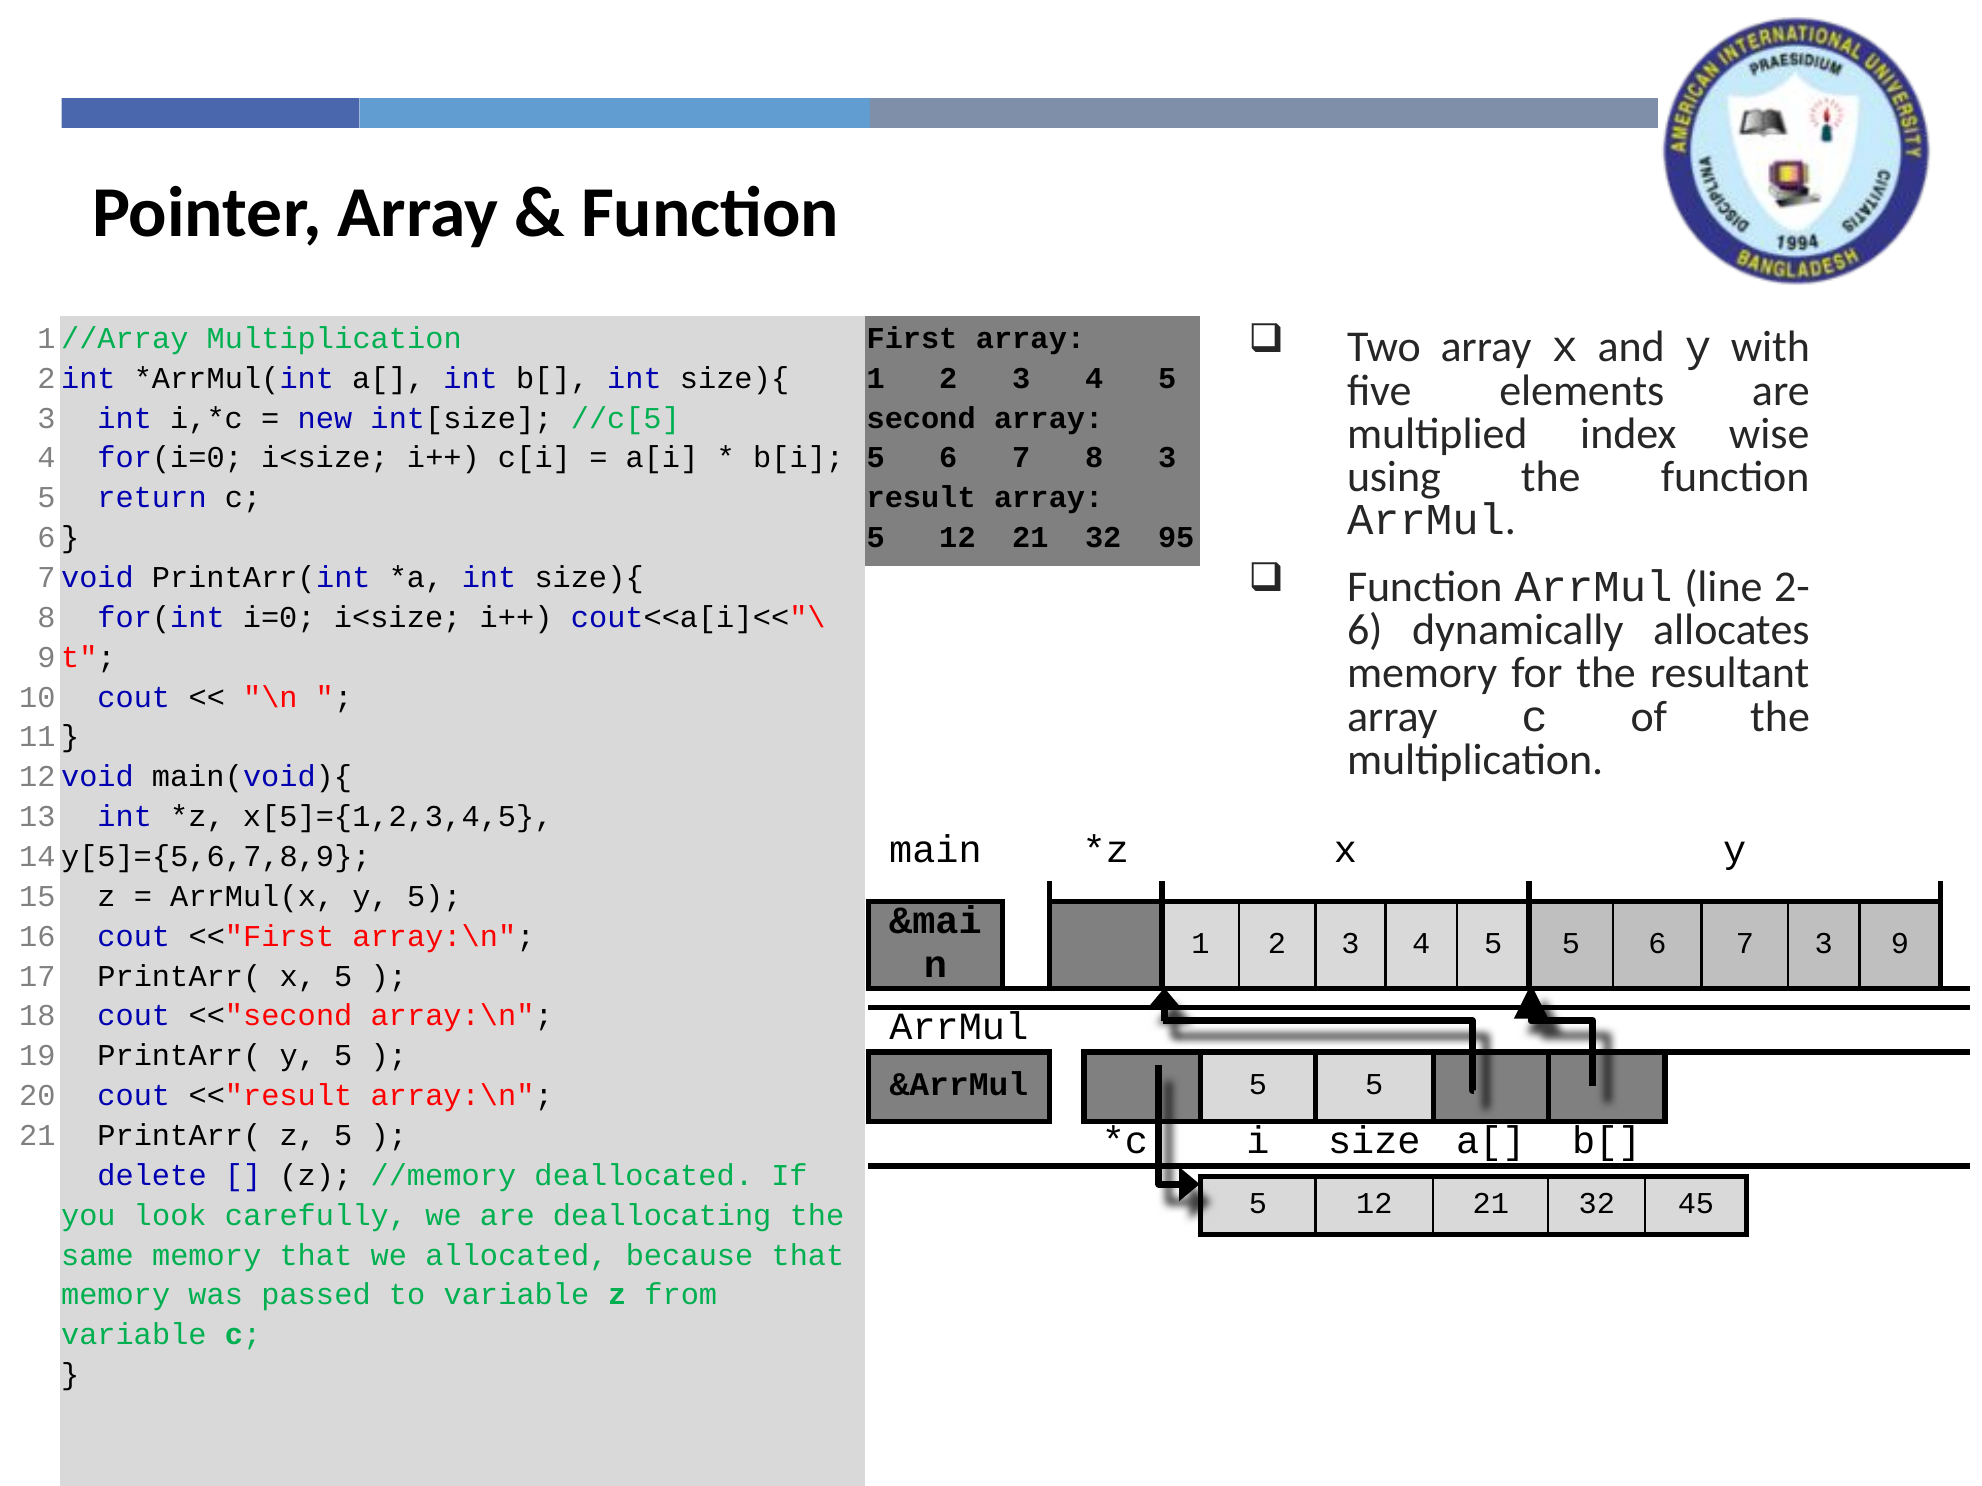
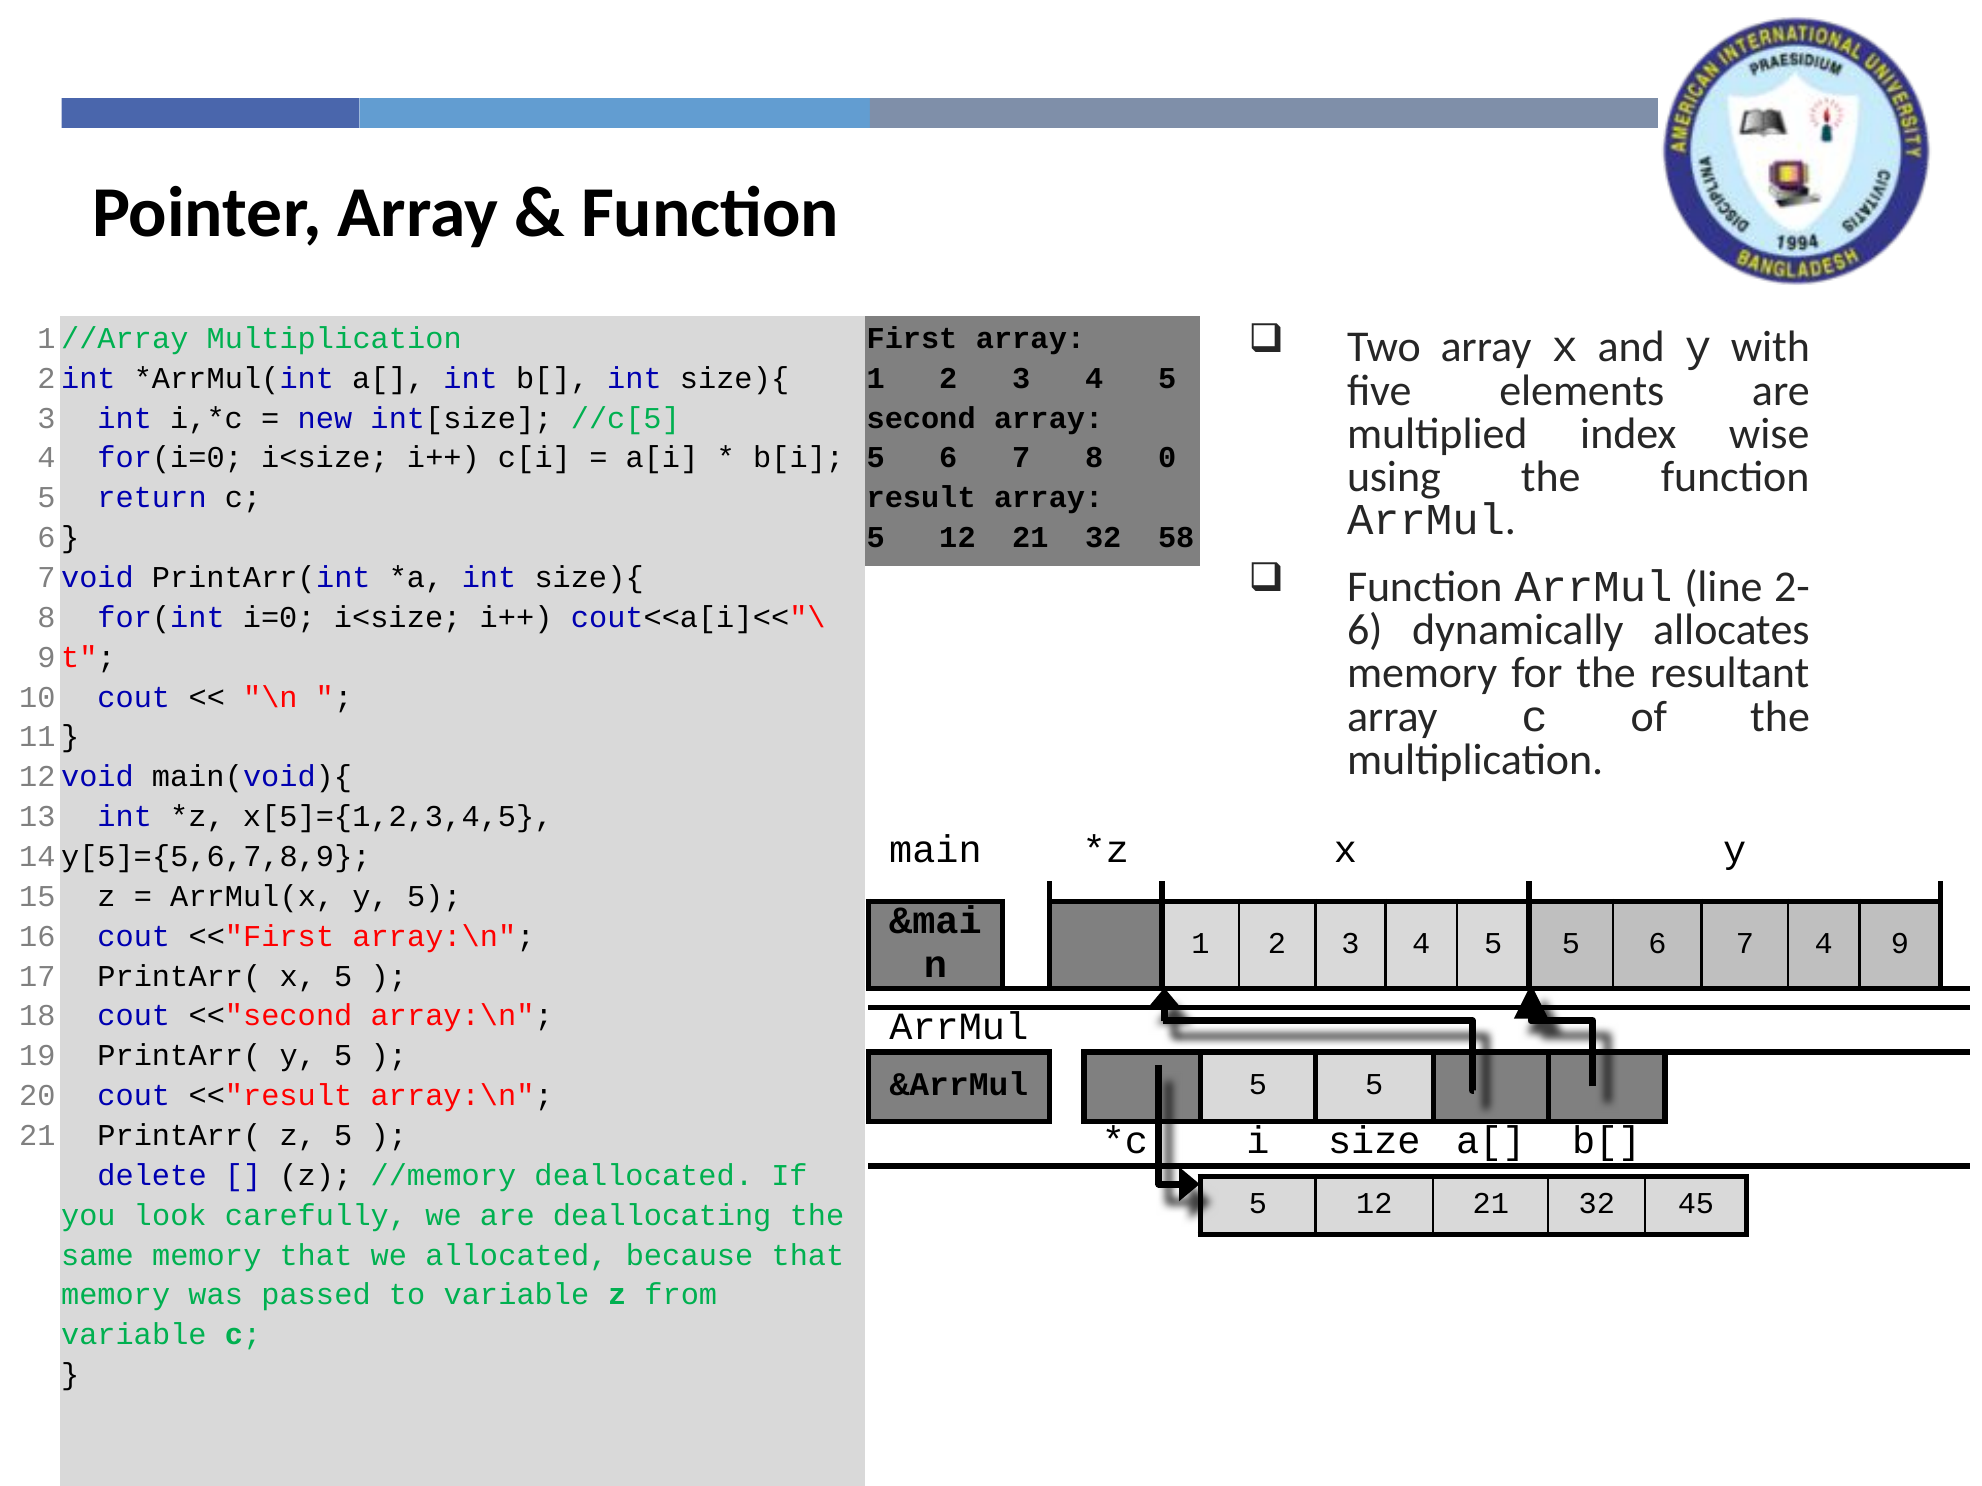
8 3: 3 -> 0 (1167, 458)
95: 95 -> 58 (1176, 538)
7 3: 3 -> 4 (1824, 943)
